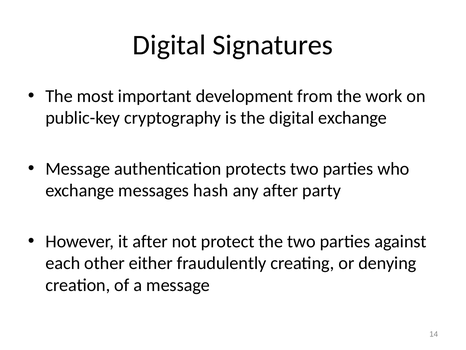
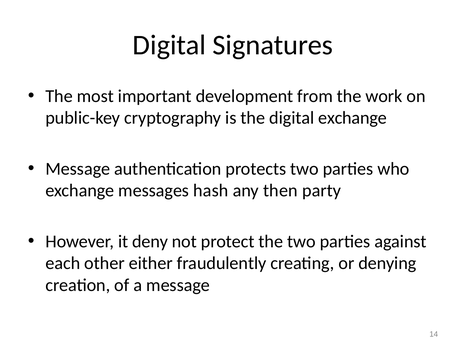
any after: after -> then (280, 190)
it after: after -> deny (150, 241)
